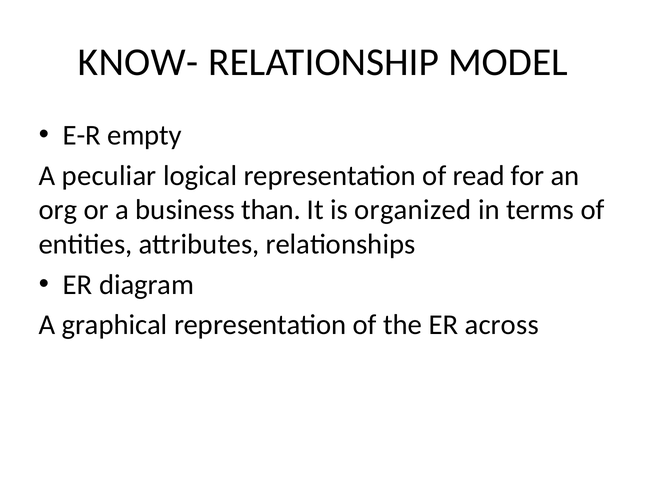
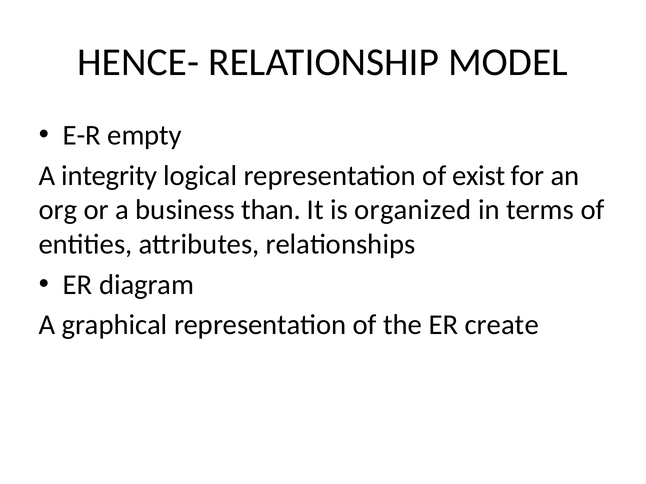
KNOW-: KNOW- -> HENCE- (138, 63)
peculiar: peculiar -> integrity (109, 176)
read: read -> exist (479, 176)
across: across -> create (502, 325)
